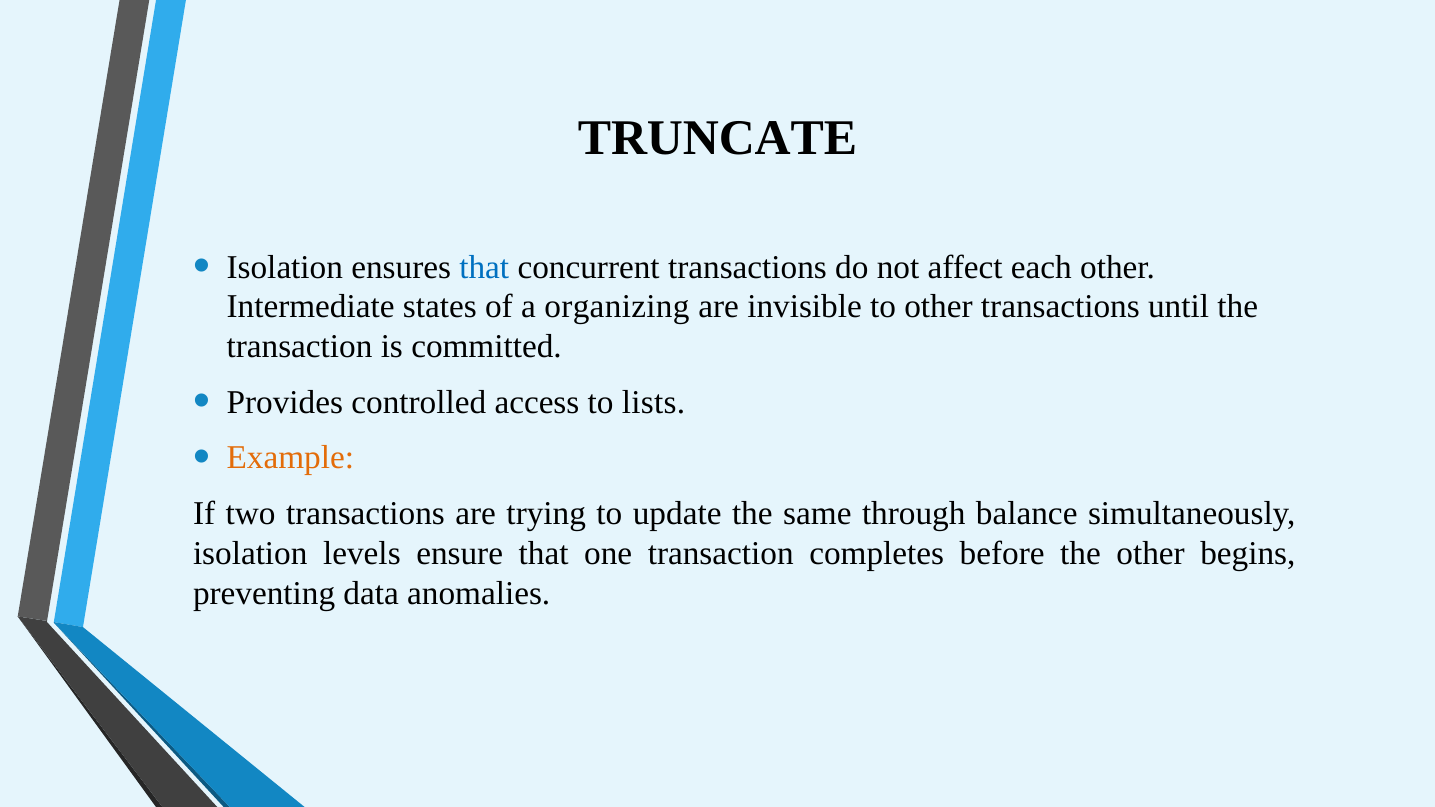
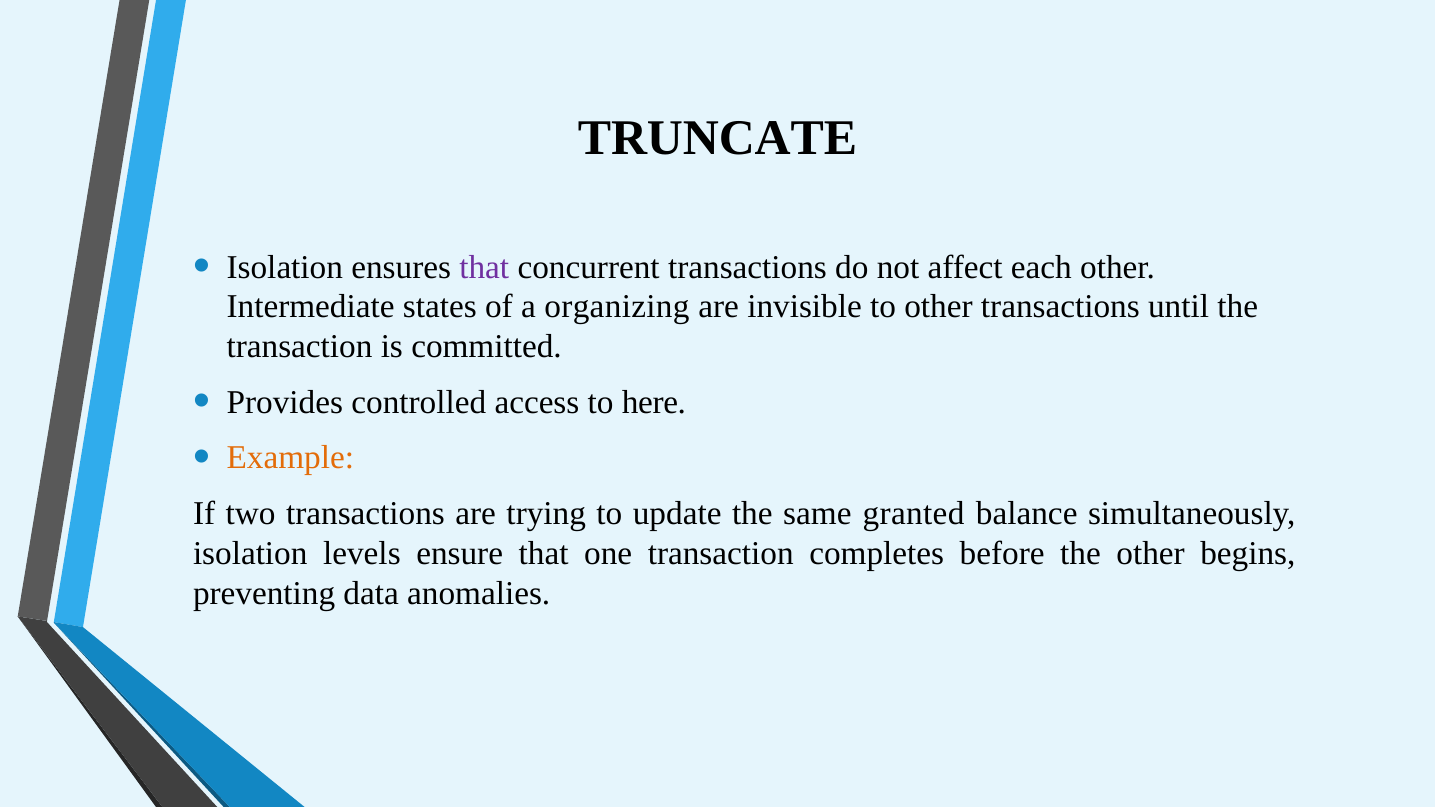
that colour: blue -> purple (484, 267)
lists: lists -> here (654, 403)
through: through -> granted (914, 514)
